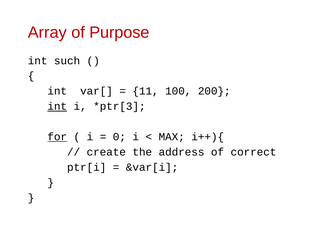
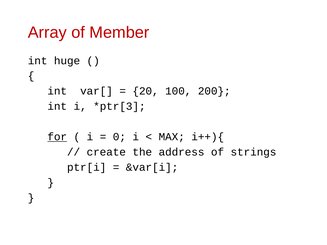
Purpose: Purpose -> Member (119, 32)
such: such -> huge (67, 61)
11: 11 -> 20 (146, 91)
int underline: present -> none (57, 106)
correct: correct -> strings (253, 152)
